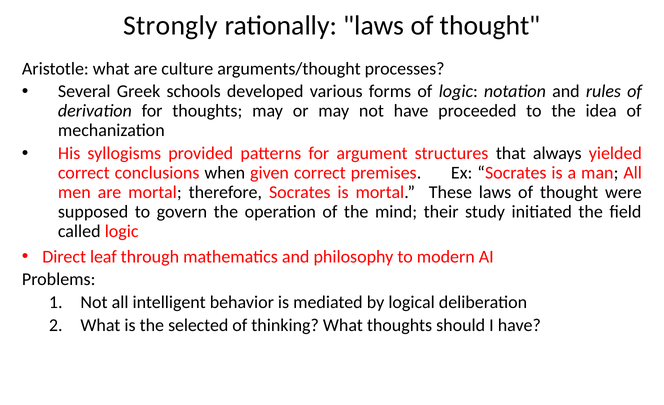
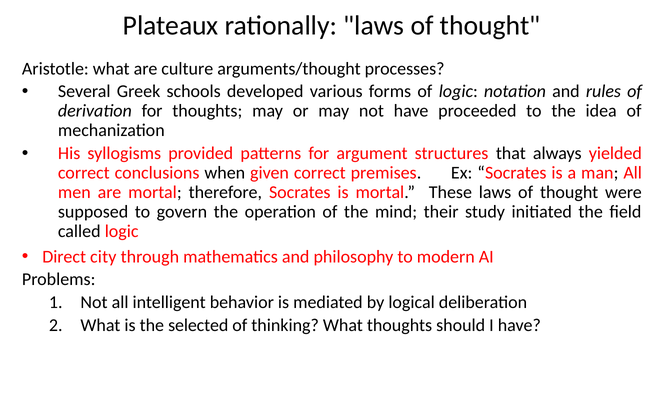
Strongly: Strongly -> Plateaux (171, 26)
leaf: leaf -> city (103, 257)
